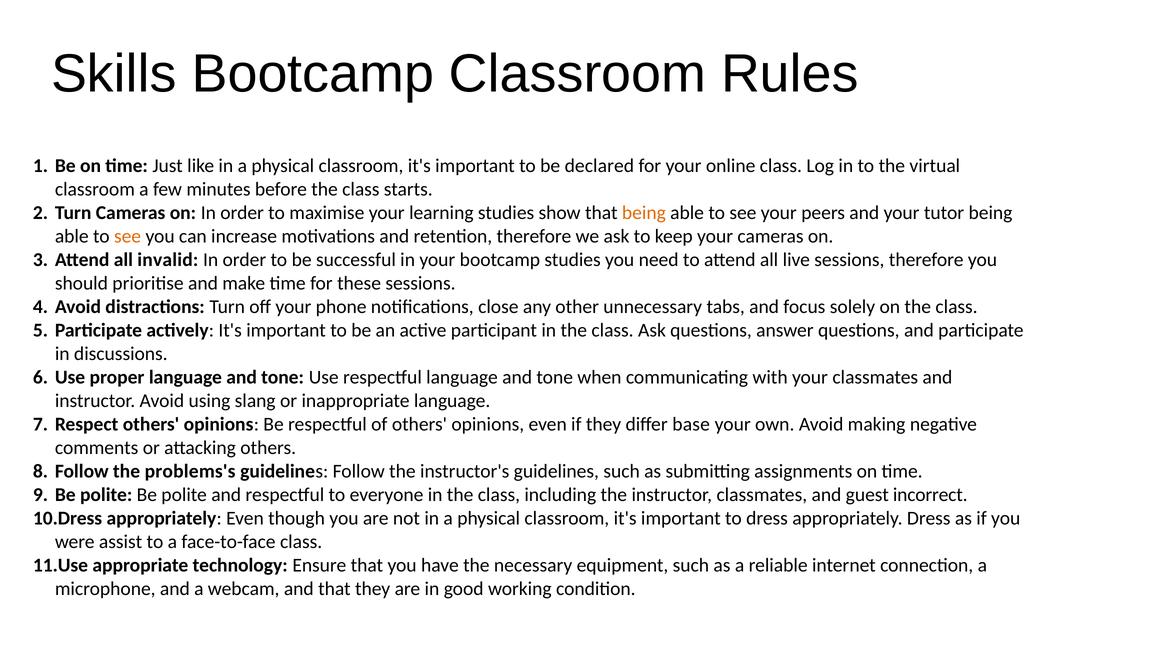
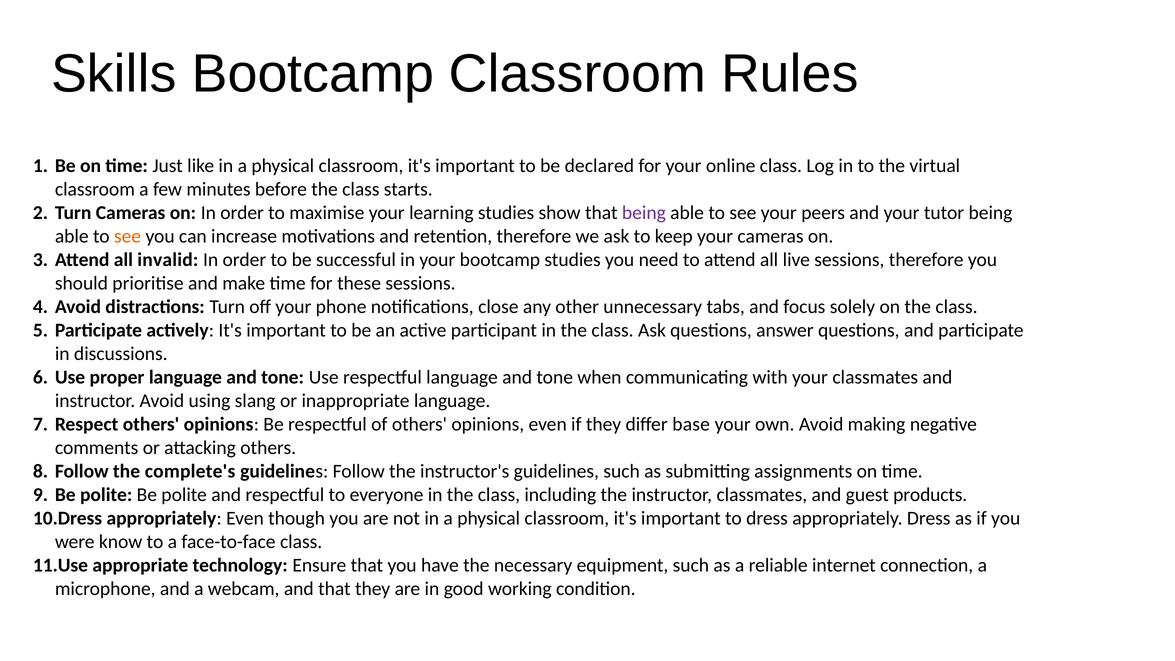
being colour: orange -> purple (644, 213)
problems's: problems's -> complete's (190, 471)
incorrect: incorrect -> products (930, 495)
assist: assist -> know (121, 542)
